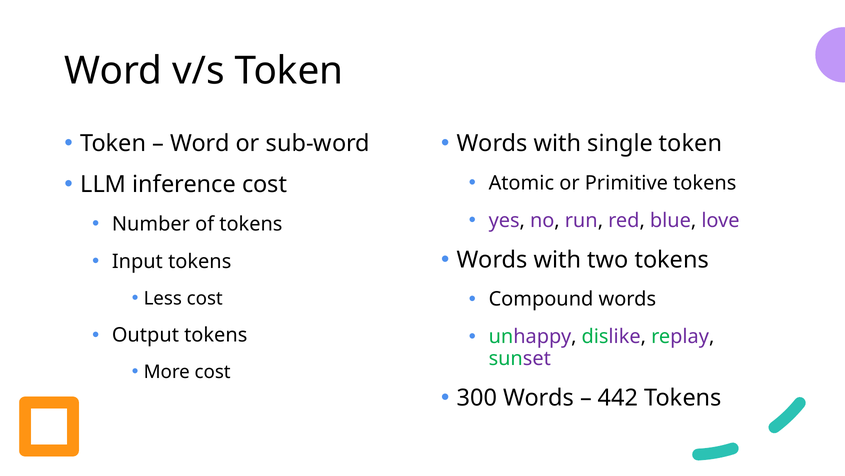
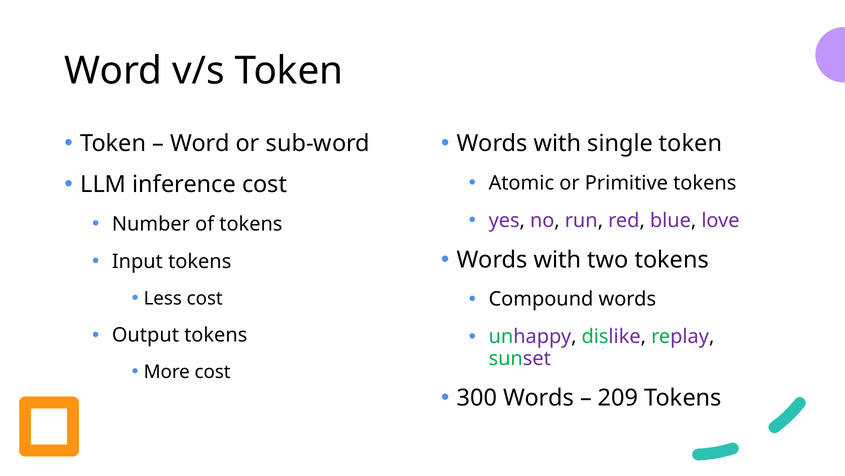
442: 442 -> 209 (618, 397)
